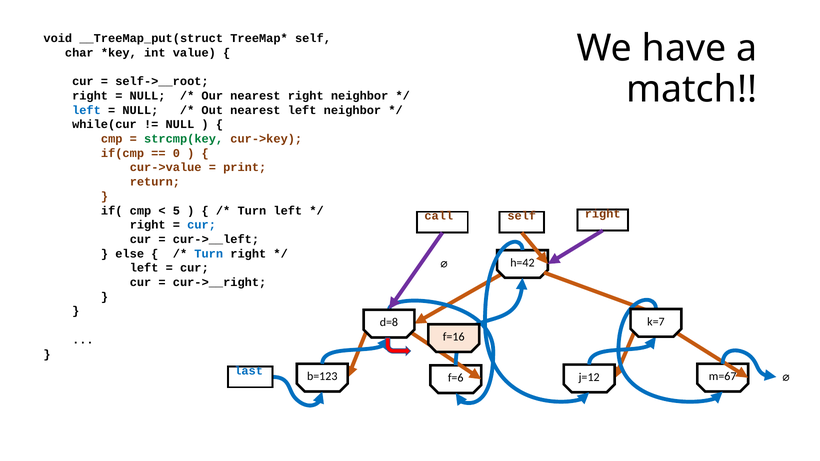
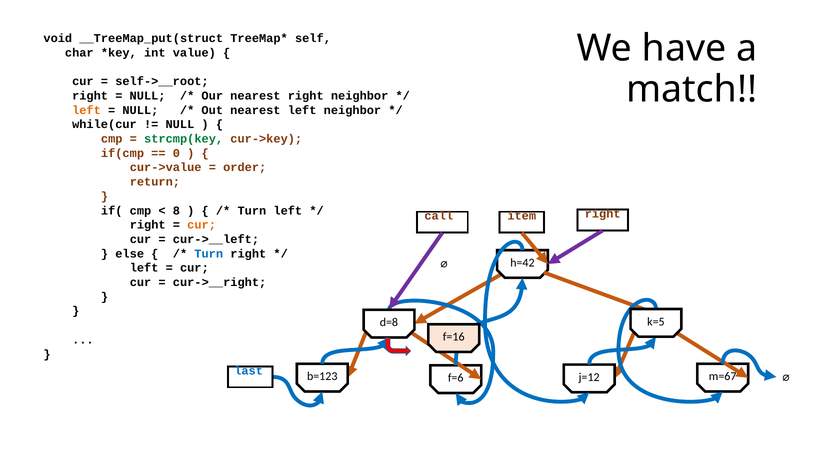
left colour: blue -> orange (86, 110)
print: print -> order (245, 168)
5: 5 -> 8 (176, 211)
self: self -> item (522, 216)
cur colour: blue -> orange (202, 225)
k=7: k=7 -> k=5 (656, 322)
